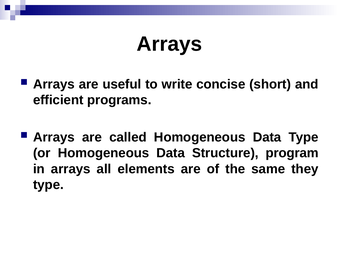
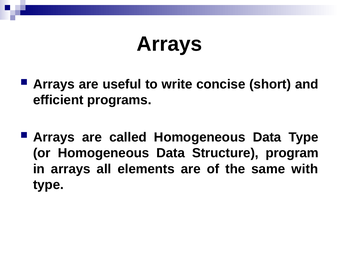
they: they -> with (305, 168)
